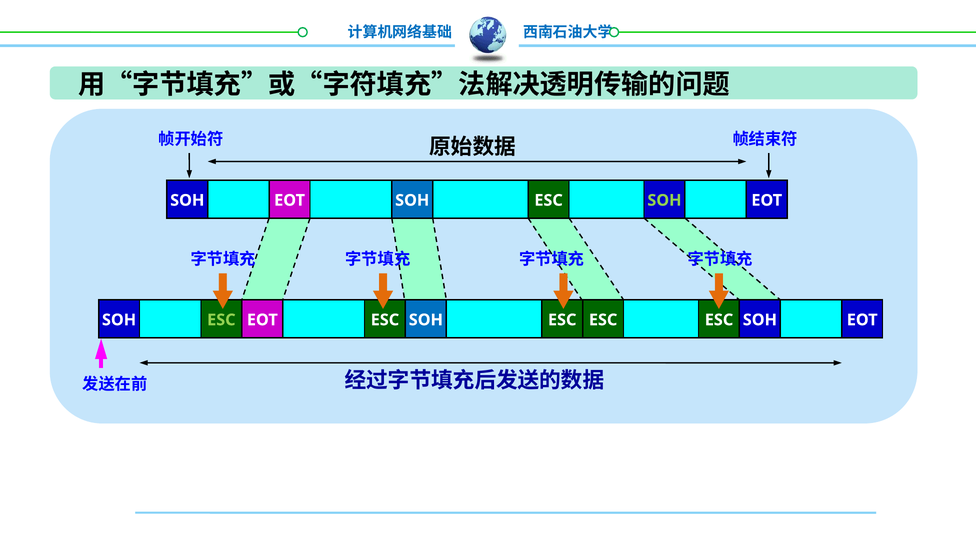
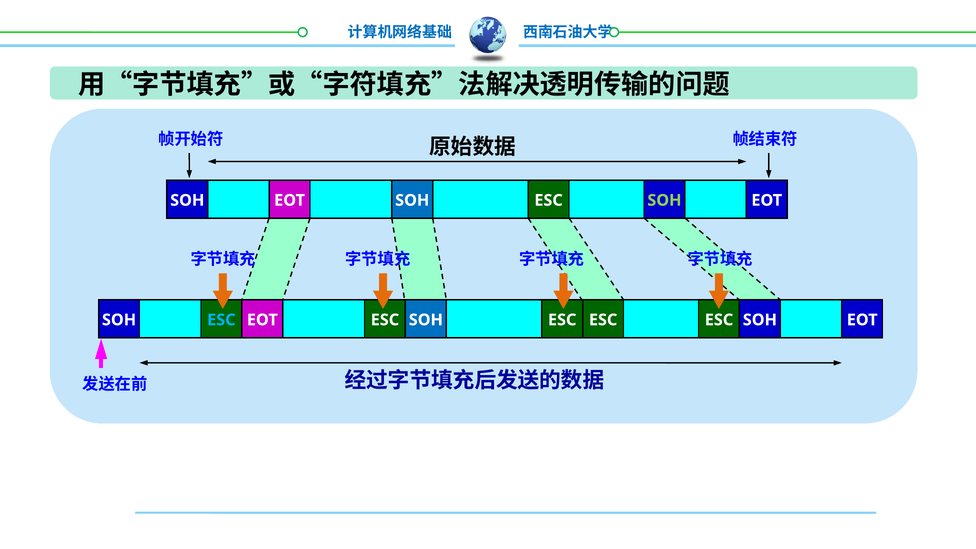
ESC colour: light green -> light blue (221, 320)
